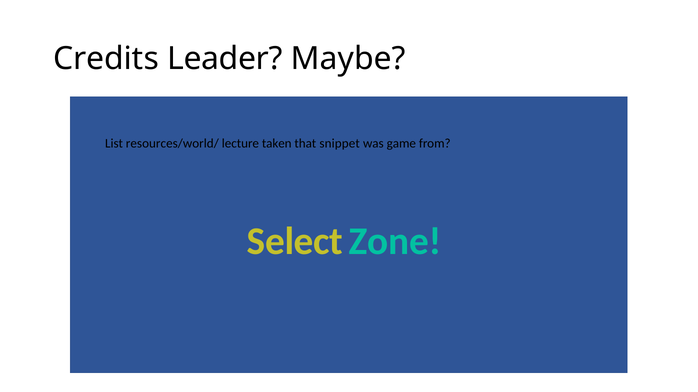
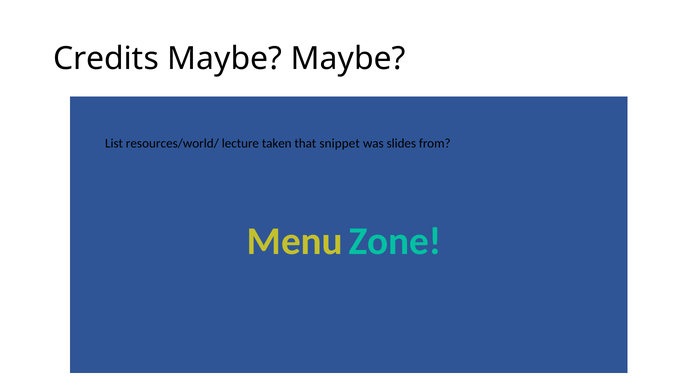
Credits Leader: Leader -> Maybe (225, 59)
game: game -> slides (401, 144)
Select: Select -> Menu (295, 242)
